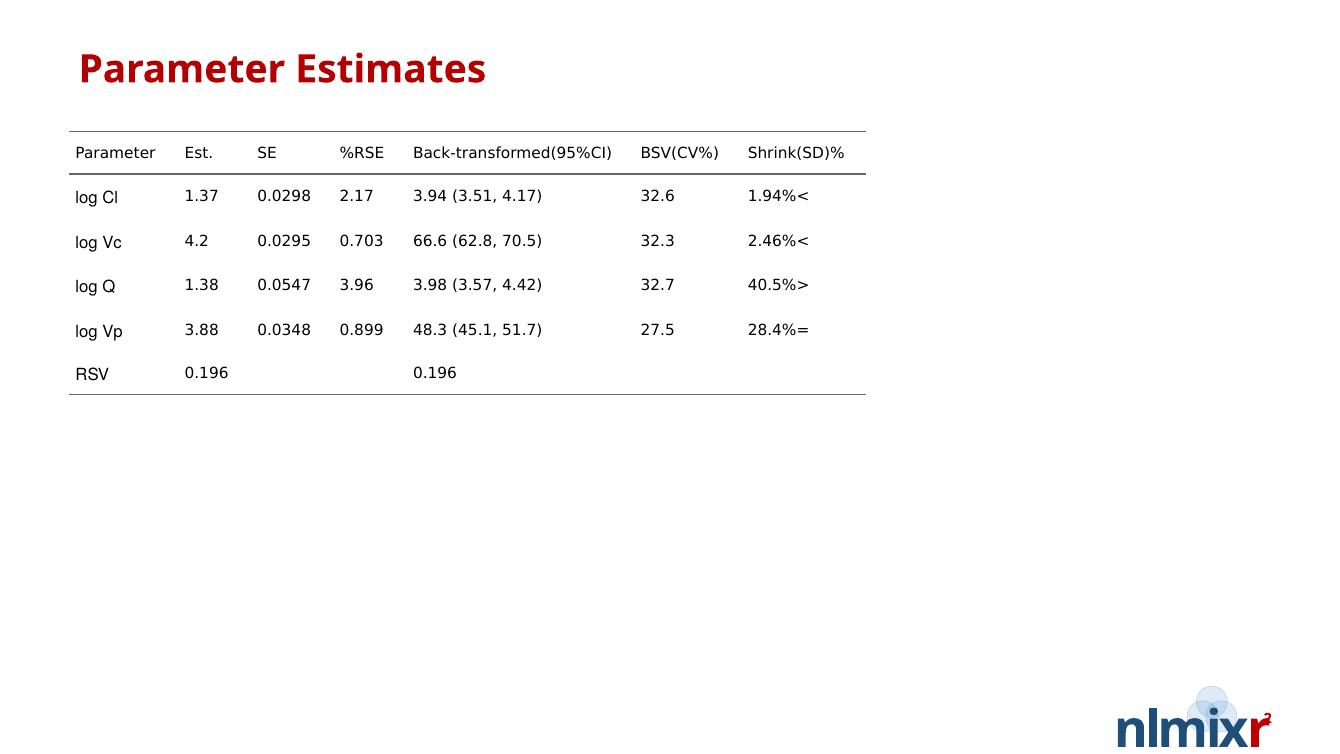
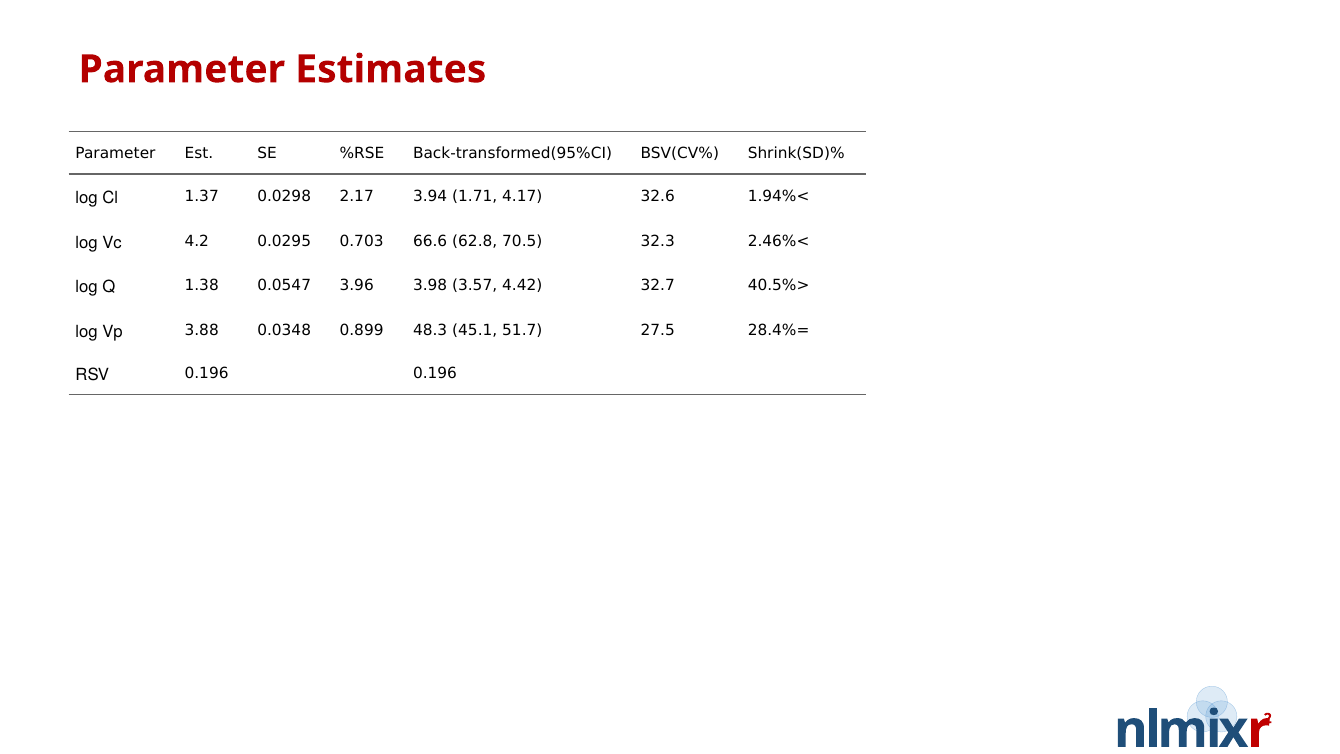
3.51: 3.51 -> 1.71 (475, 196)
